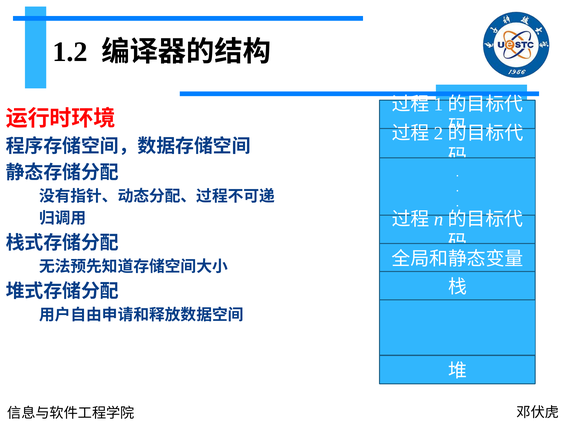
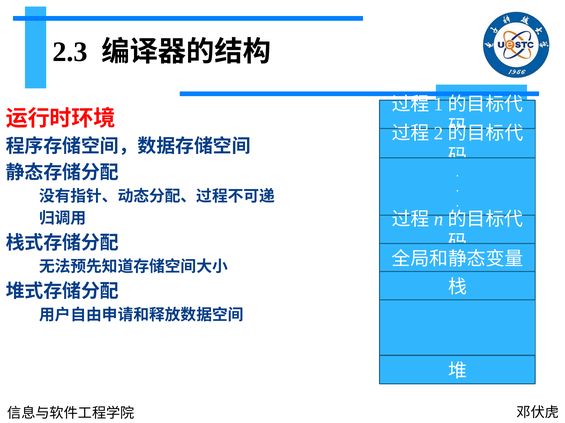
1.2: 1.2 -> 2.3 (70, 52)
